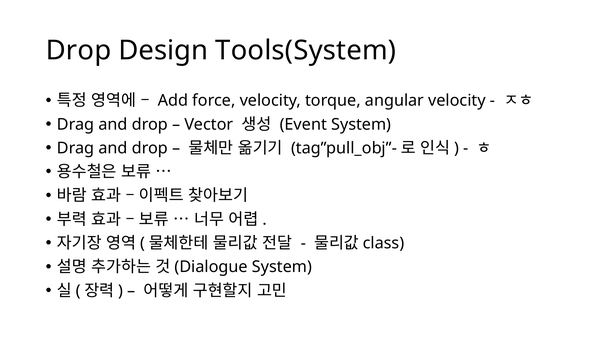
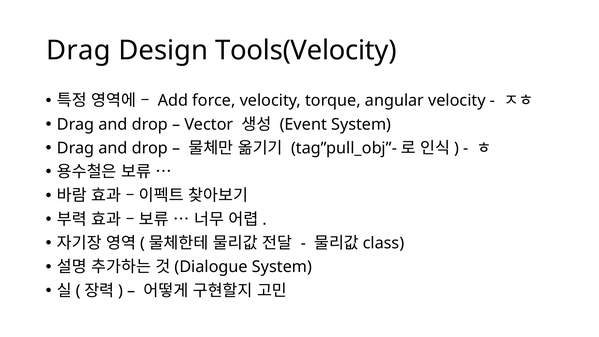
Drop: Drop -> Drag (78, 50)
Tools(System: Tools(System -> Tools(Velocity (306, 50)
